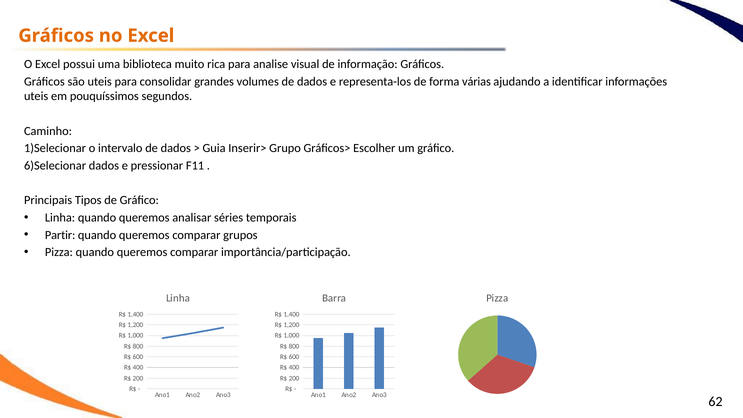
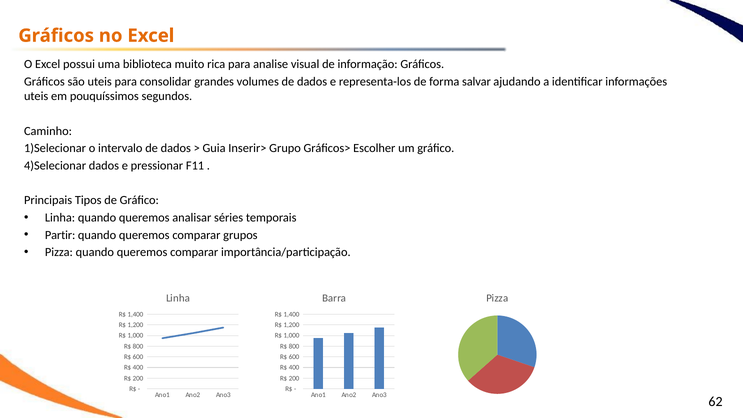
várias: várias -> salvar (476, 81)
6)Selecionar: 6)Selecionar -> 4)Selecionar (55, 166)
